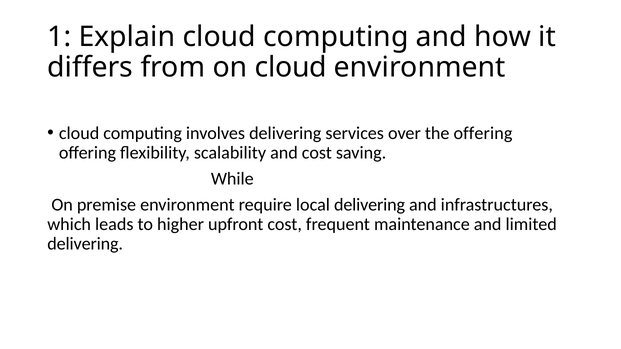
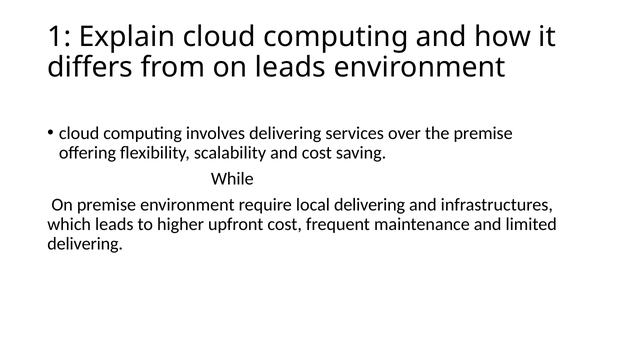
on cloud: cloud -> leads (291, 68)
the offering: offering -> premise (483, 133)
